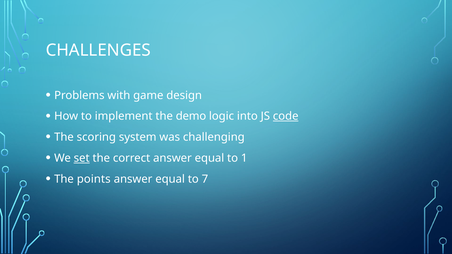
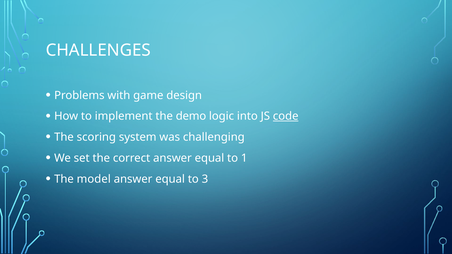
set underline: present -> none (82, 158)
points: points -> model (94, 179)
7: 7 -> 3 (205, 179)
